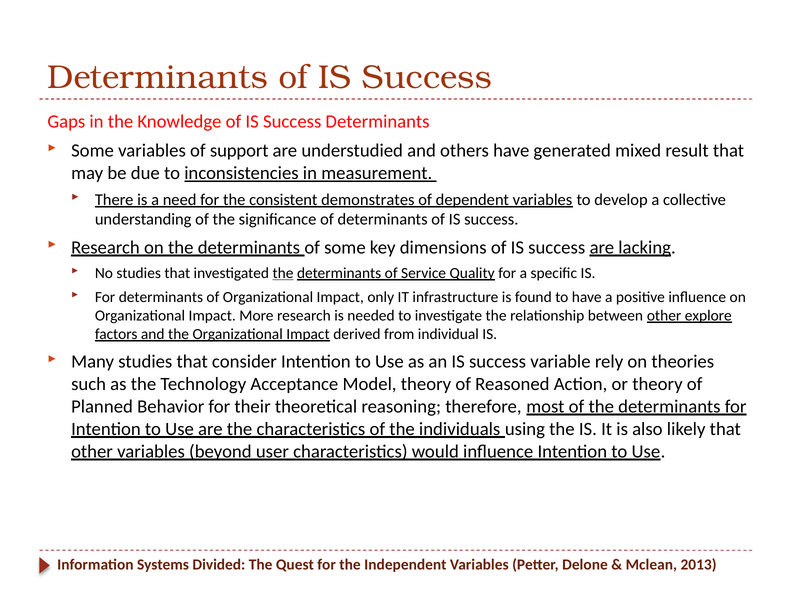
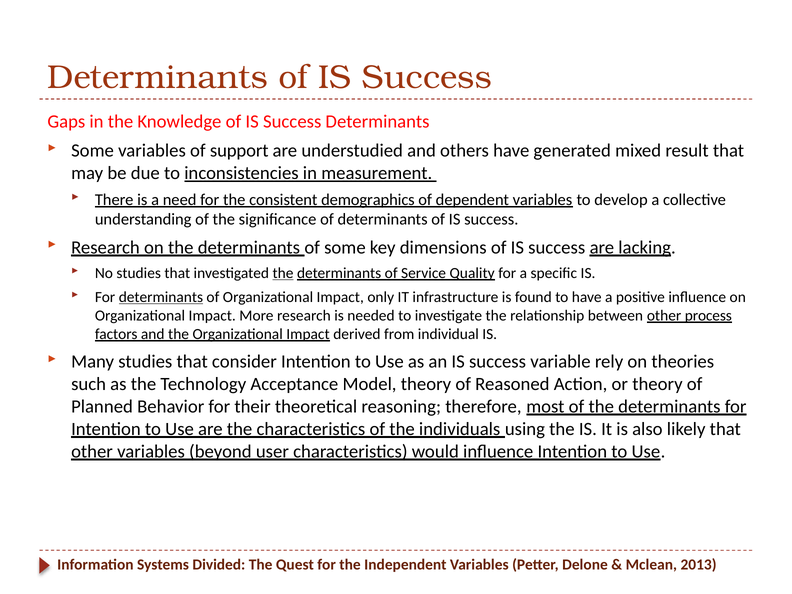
demonstrates: demonstrates -> demographics (368, 200)
determinants underline: none -> present (161, 297)
explore: explore -> process (708, 316)
